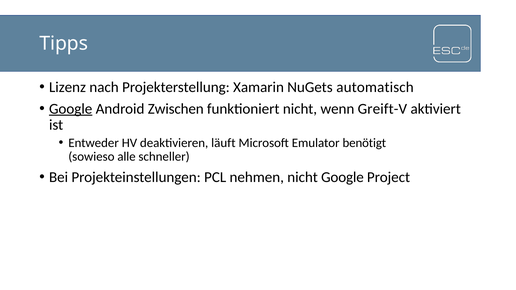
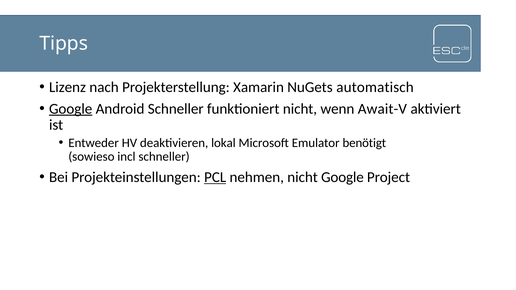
Android Zwischen: Zwischen -> Schneller (176, 109)
Greift-V: Greift-V -> Await-V (382, 109)
läuft: läuft -> lokal (223, 143)
alle: alle -> incl (126, 157)
PCL underline: none -> present (215, 177)
